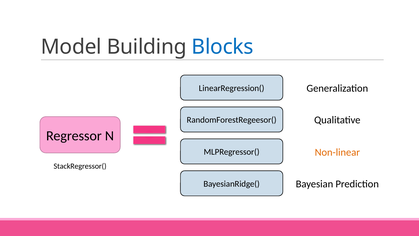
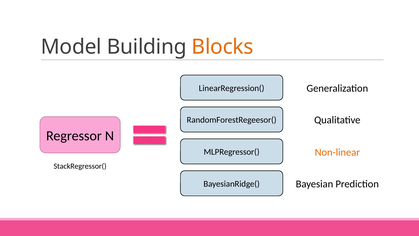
Blocks colour: blue -> orange (223, 47)
